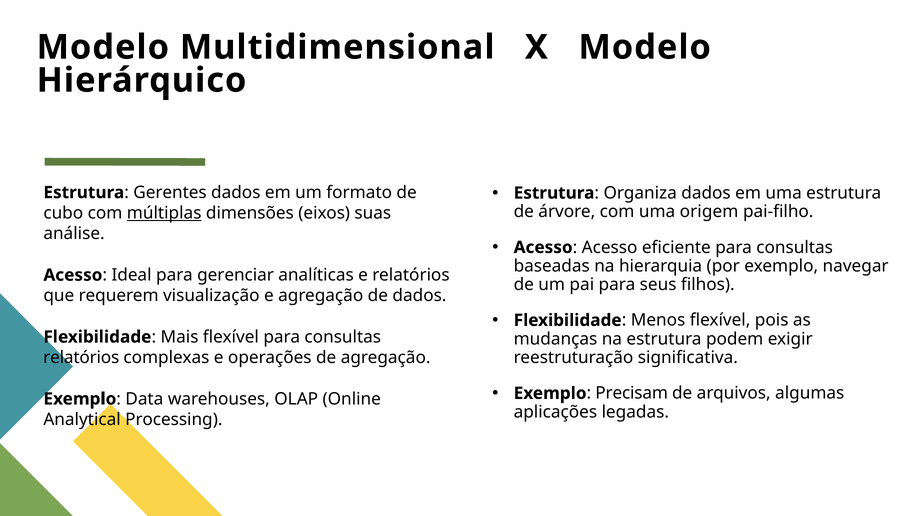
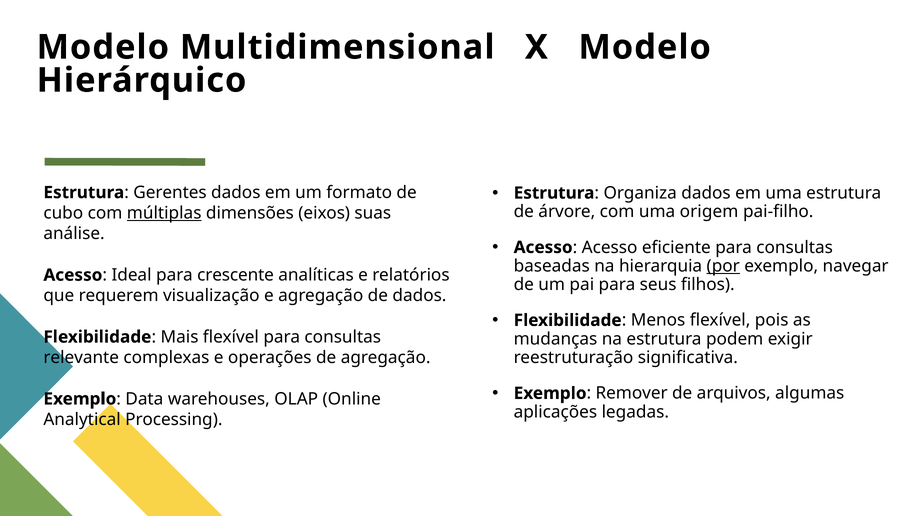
por underline: none -> present (723, 266)
gerenciar: gerenciar -> crescente (236, 275)
relatórios: relatórios -> relevante (81, 358)
Precisam: Precisam -> Remover (632, 393)
